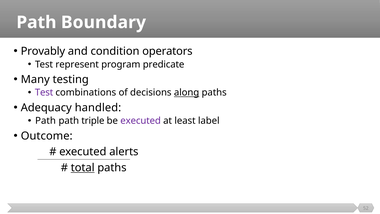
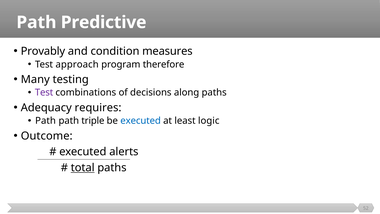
Boundary: Boundary -> Predictive (104, 22)
operators: operators -> measures (167, 51)
represent: represent -> approach (77, 64)
predicate: predicate -> therefore (164, 64)
along underline: present -> none (187, 92)
handled: handled -> requires (98, 108)
executed colour: purple -> blue (141, 121)
label: label -> logic (209, 121)
